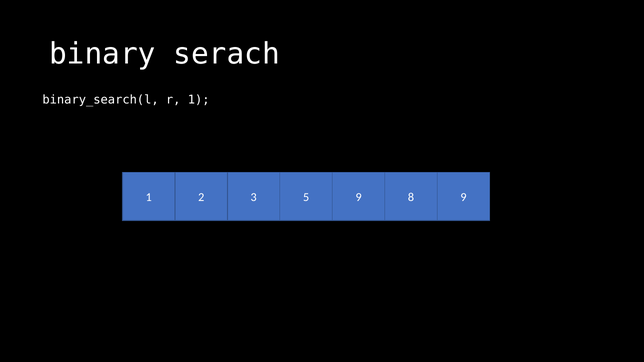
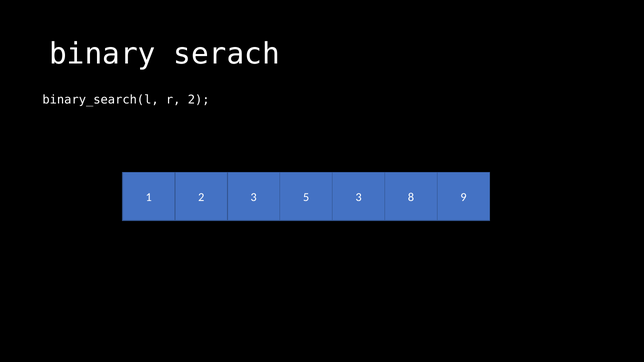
r 1: 1 -> 2 (199, 100)
5 9: 9 -> 3 (359, 197)
